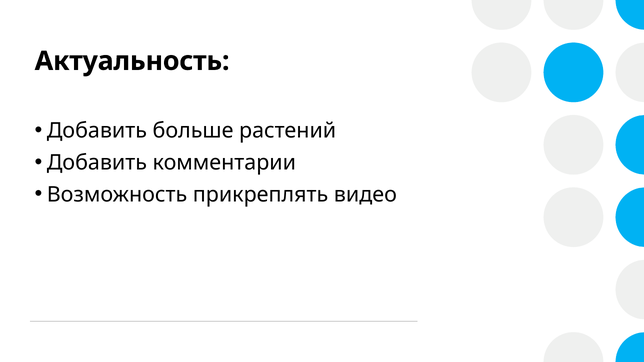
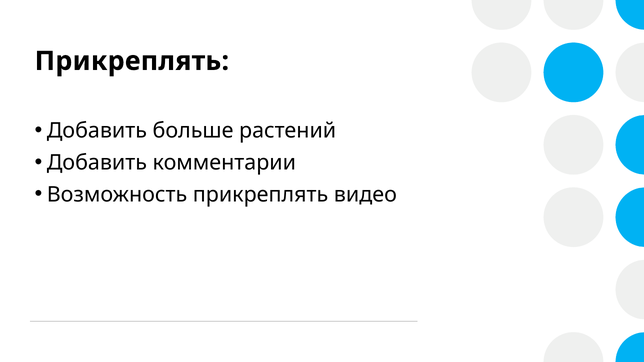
Актуальность: Актуальность -> Прикреплять (132, 61)
